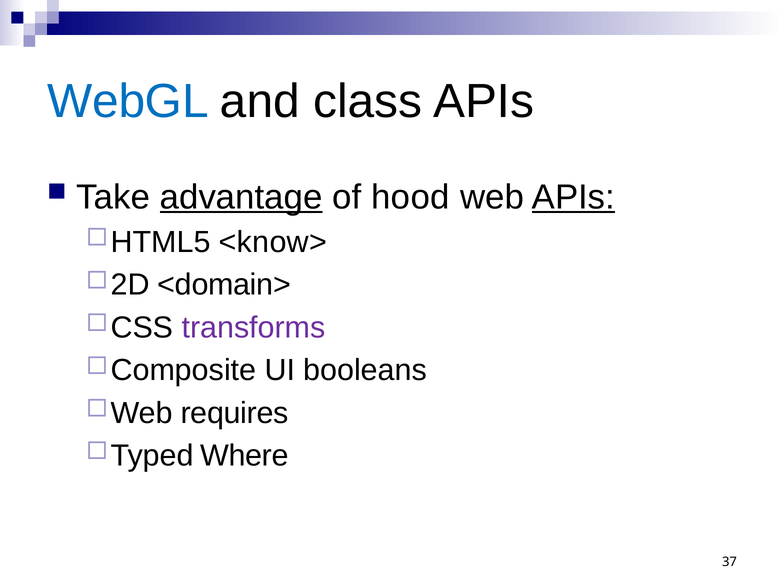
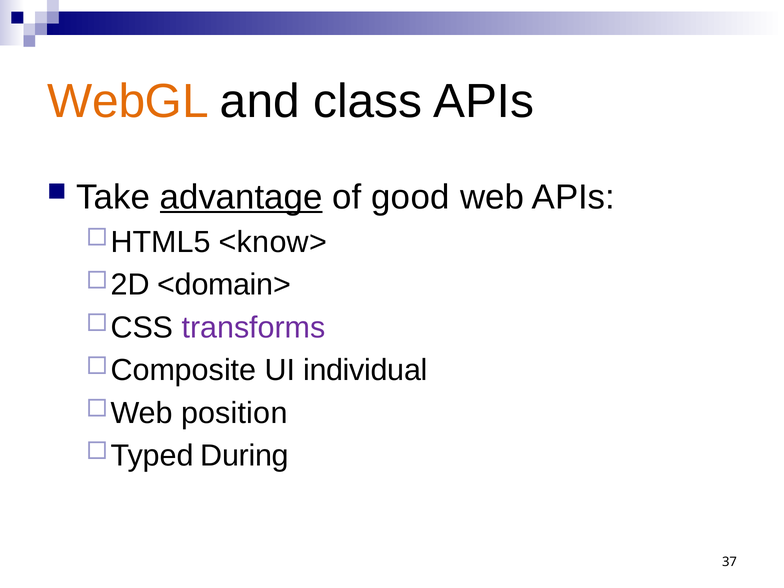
WebGL colour: blue -> orange (128, 101)
hood: hood -> good (411, 197)
APIs underline: present -> none (573, 197)
booleans: booleans -> individual (365, 370)
requires: requires -> position (234, 413)
Where: Where -> During (245, 456)
